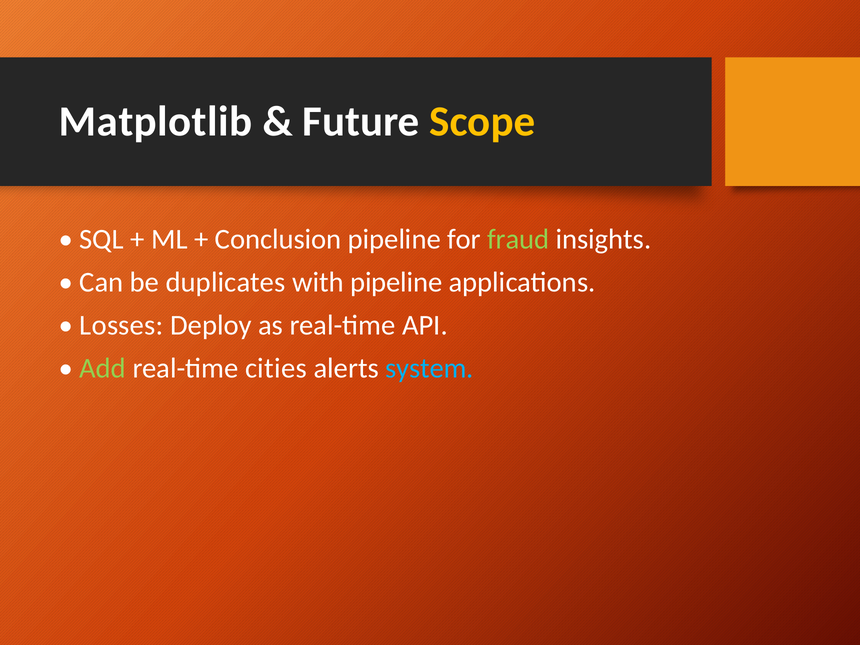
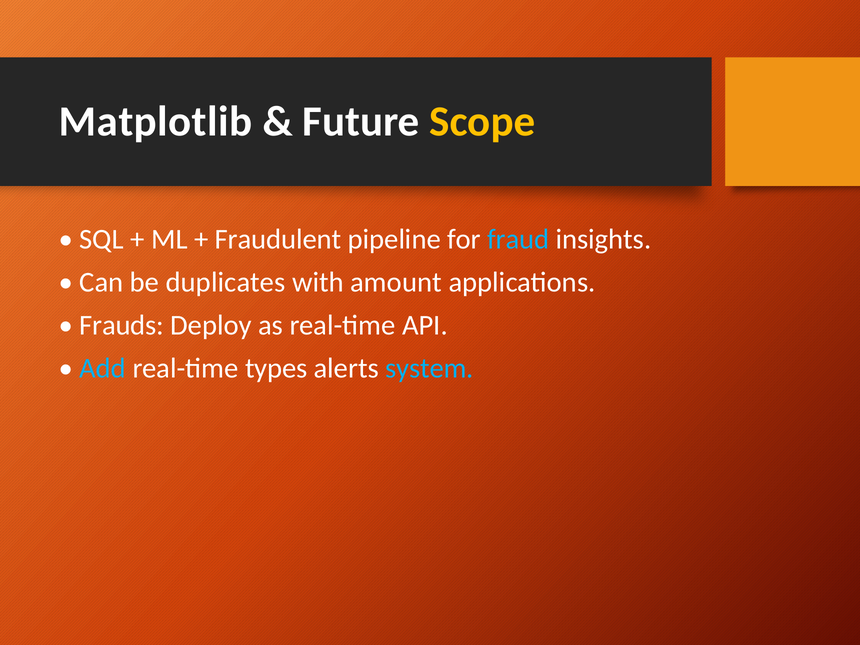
Conclusion: Conclusion -> Fraudulent (278, 239)
fraud colour: light green -> light blue (518, 239)
with pipeline: pipeline -> amount (396, 282)
Losses: Losses -> Frauds (122, 325)
Add colour: light green -> light blue (103, 368)
cities: cities -> types (276, 368)
